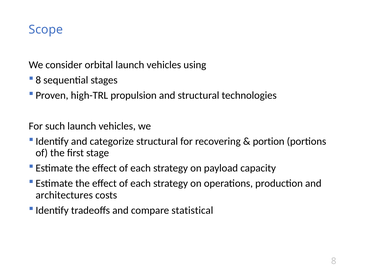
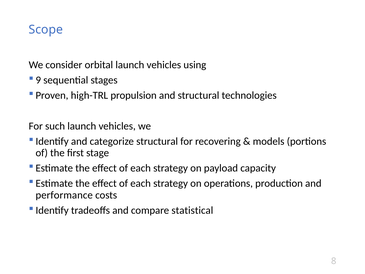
8: 8 -> 9 (38, 80)
portion: portion -> models (269, 141)
architectures: architectures -> performance (64, 195)
